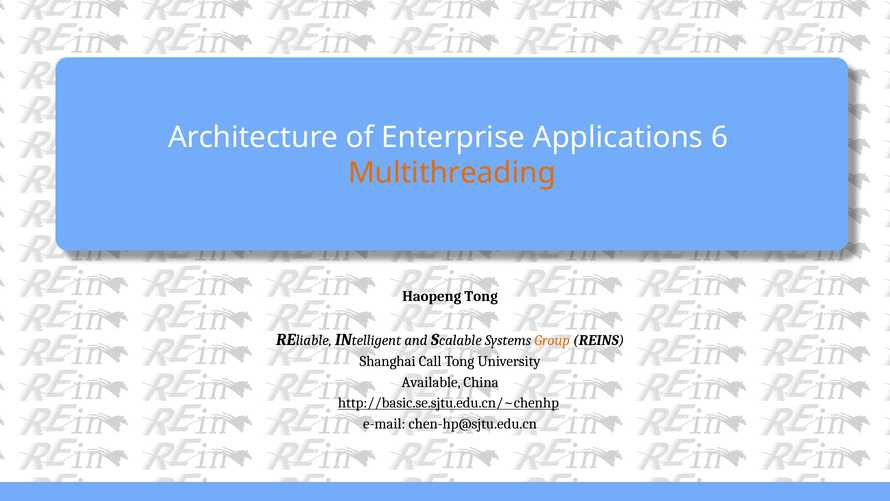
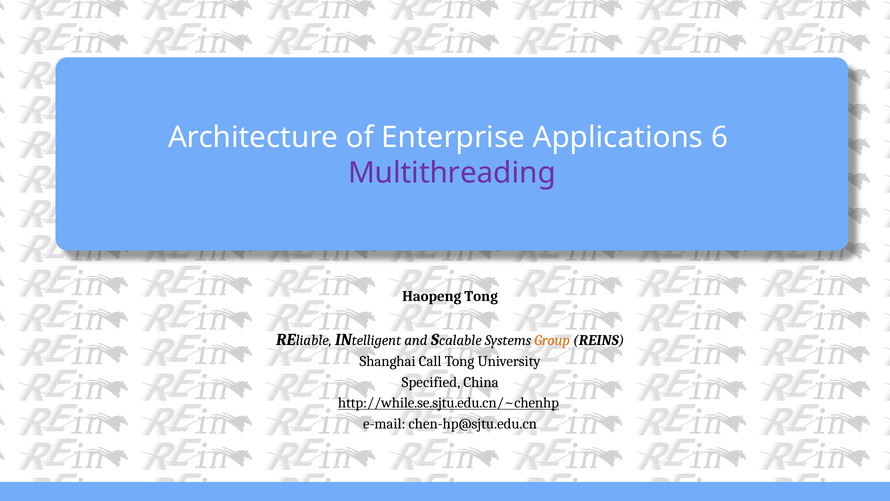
Multithreading colour: orange -> purple (452, 173)
Available: Available -> Specified (431, 382)
http://basic.se.sjtu.edu.cn/~chenhp: http://basic.se.sjtu.edu.cn/~chenhp -> http://while.se.sjtu.edu.cn/~chenhp (448, 403)
